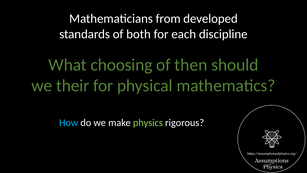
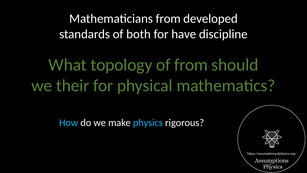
each: each -> have (184, 34)
choosing: choosing -> topology (121, 65)
of then: then -> from (191, 65)
physics colour: light green -> light blue (148, 122)
